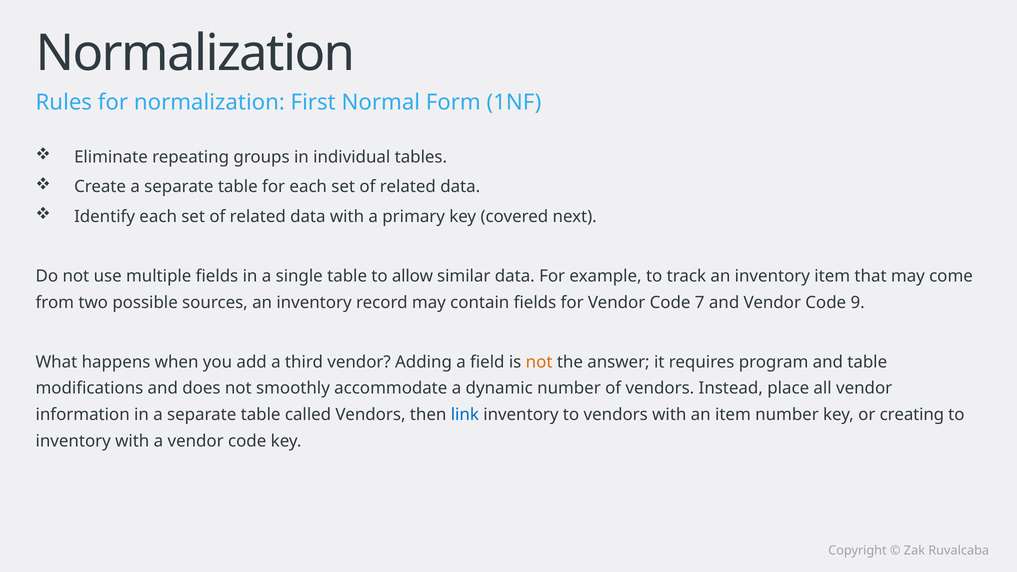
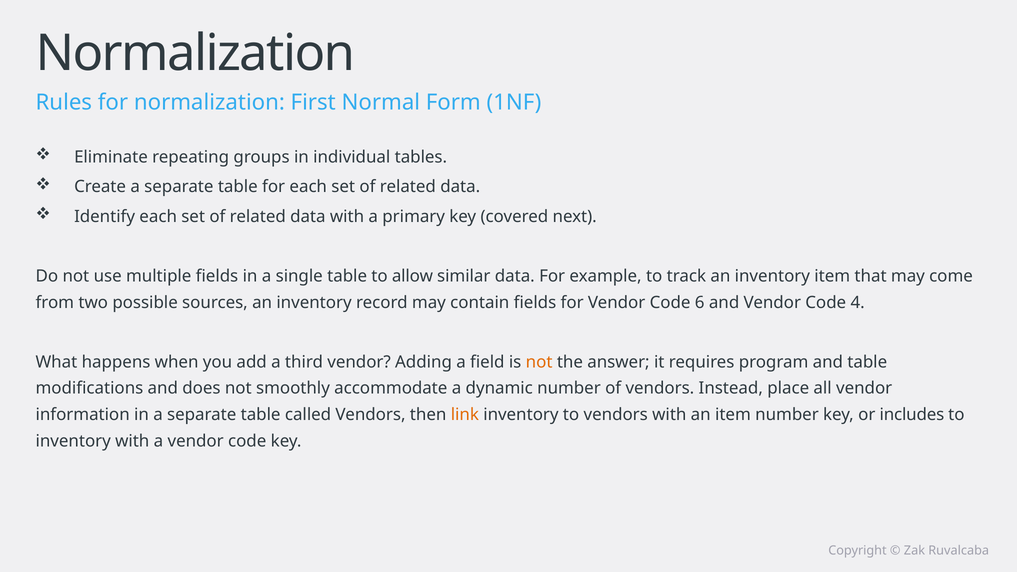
7: 7 -> 6 (700, 302)
9: 9 -> 4 (858, 302)
link colour: blue -> orange (465, 415)
creating: creating -> includes (912, 415)
